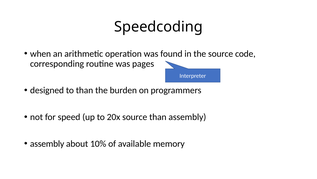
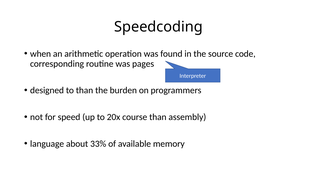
20x source: source -> course (135, 117)
assembly: assembly -> language (47, 143)
10%: 10% -> 33% (98, 143)
